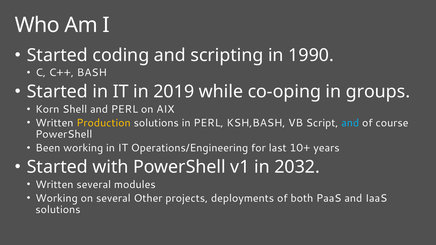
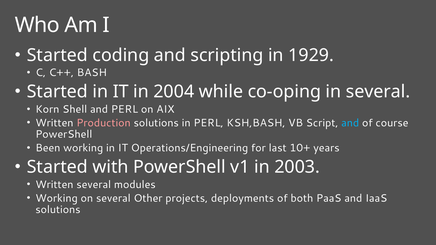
1990: 1990 -> 1929 (311, 55)
2019: 2019 -> 2004 (174, 92)
in groups: groups -> several (378, 92)
Production colour: yellow -> pink (104, 123)
2032: 2032 -> 2003 (297, 167)
